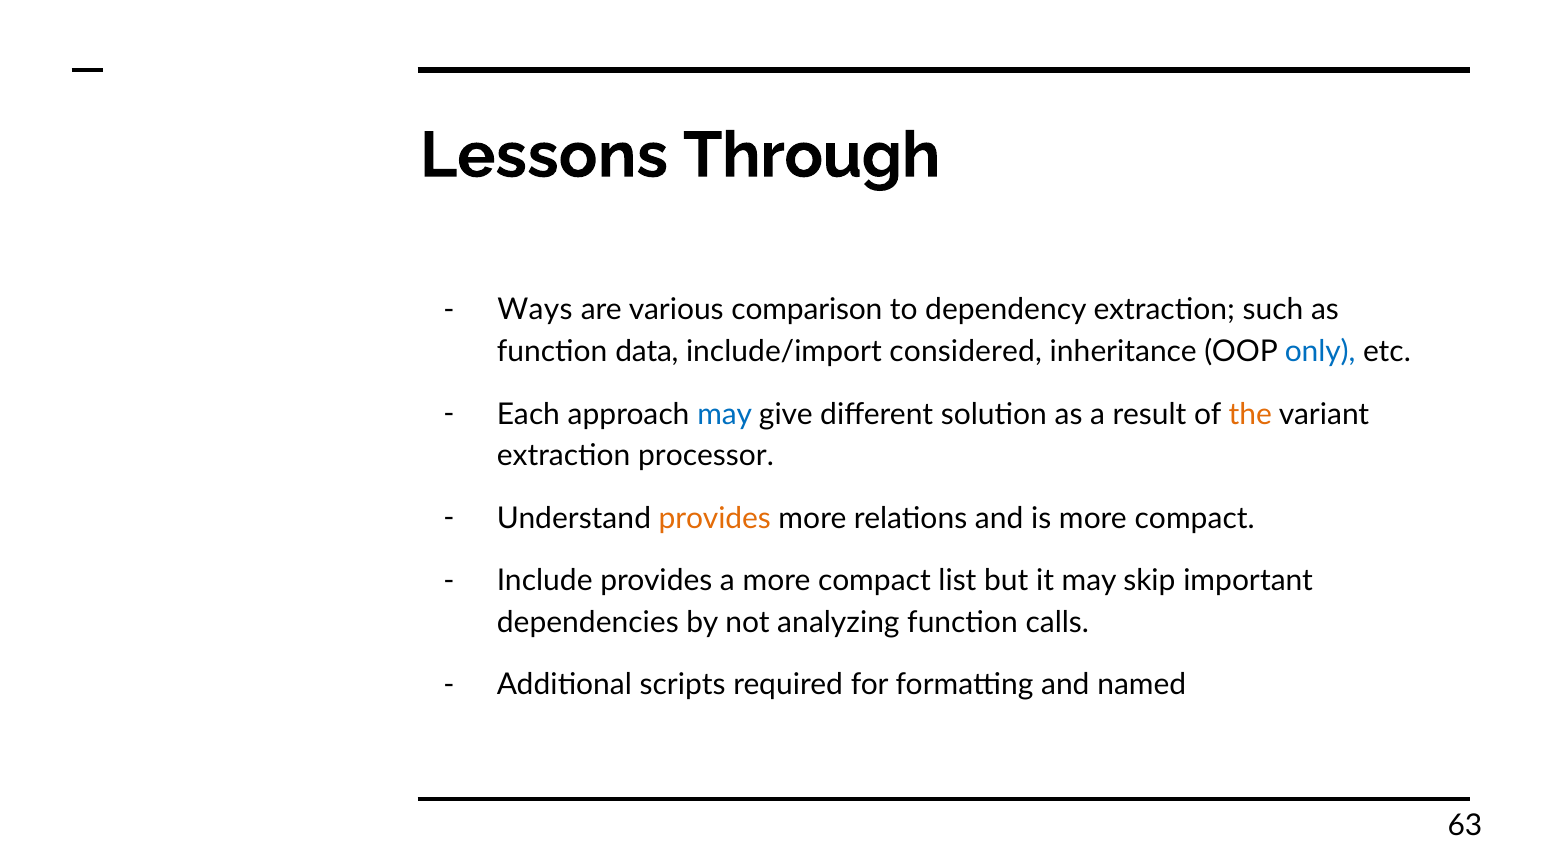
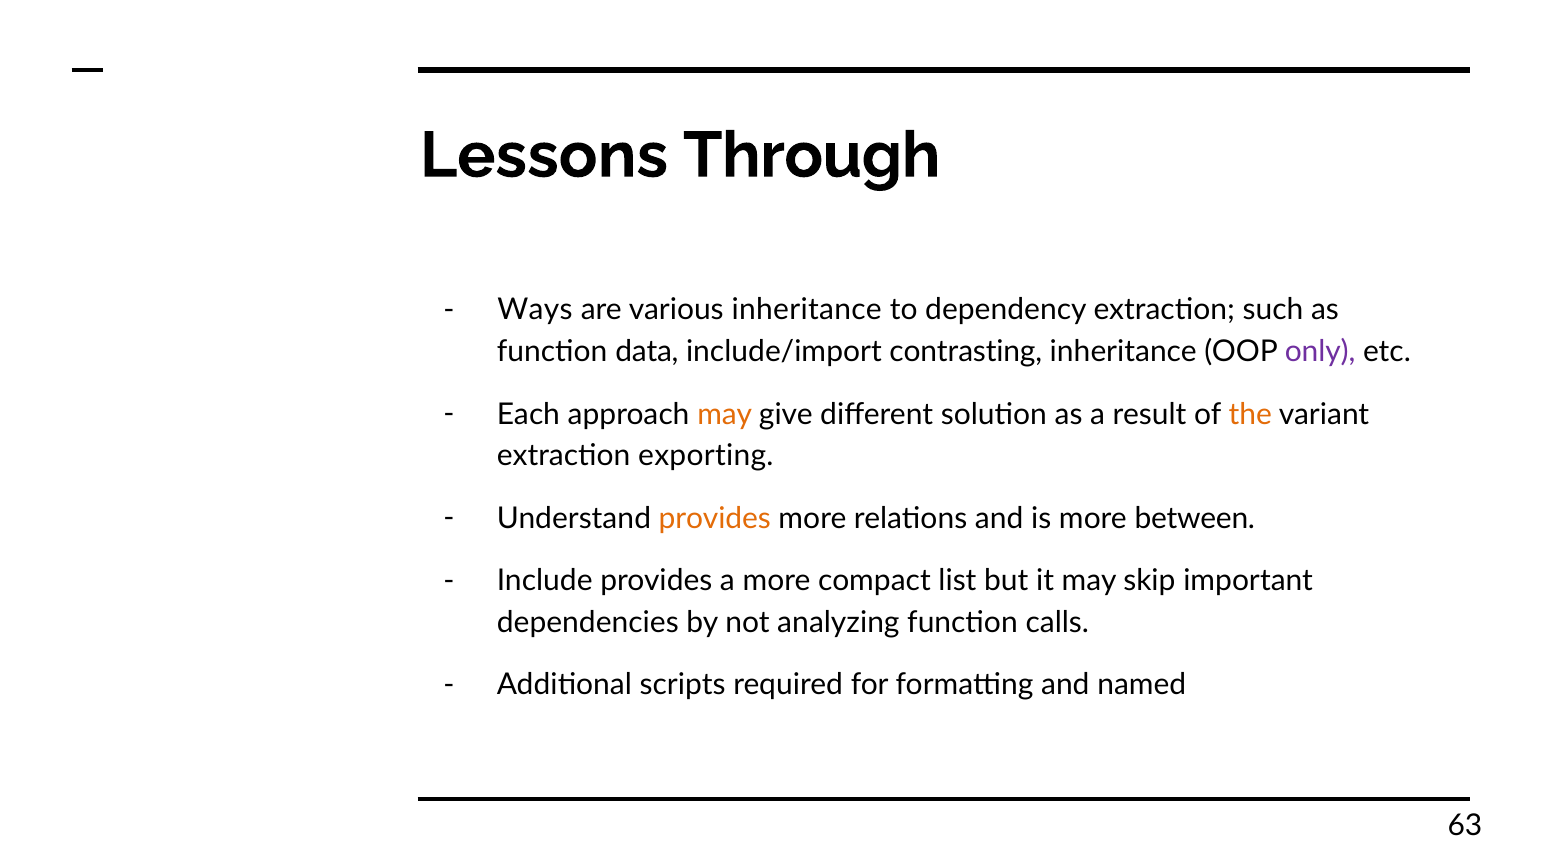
various comparison: comparison -> inheritance (807, 310)
considered: considered -> contrasting (966, 351)
only colour: blue -> purple (1320, 351)
may colour: blue -> orange (725, 414)
processor: processor -> exporting (706, 455)
is more compact: compact -> between (1195, 518)
